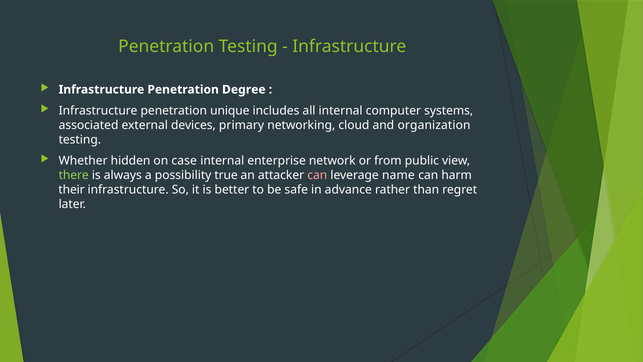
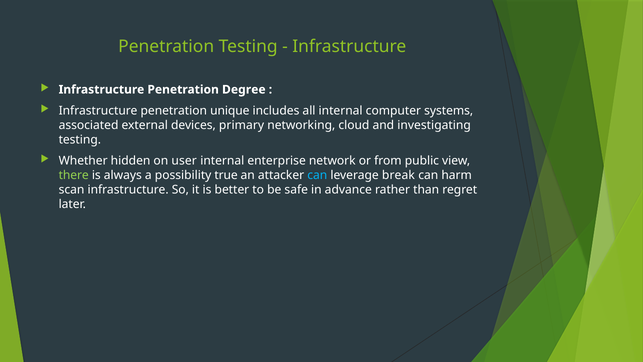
organization: organization -> investigating (434, 125)
case: case -> user (184, 161)
can colour: pink -> light blue (317, 175)
name: name -> break (398, 175)
their: their -> scan (72, 190)
